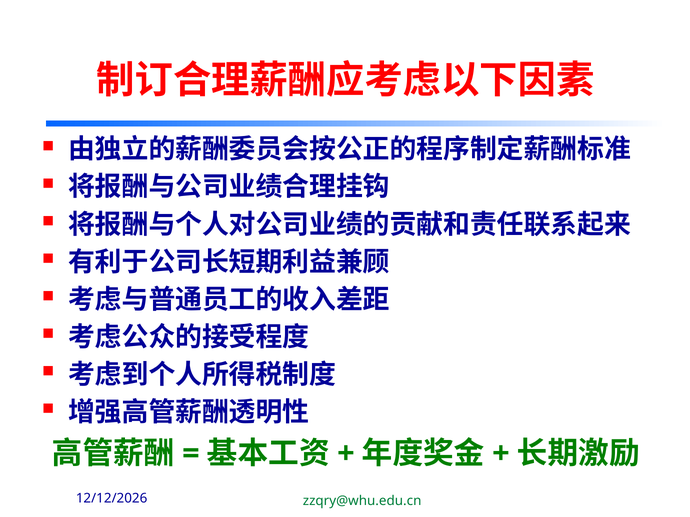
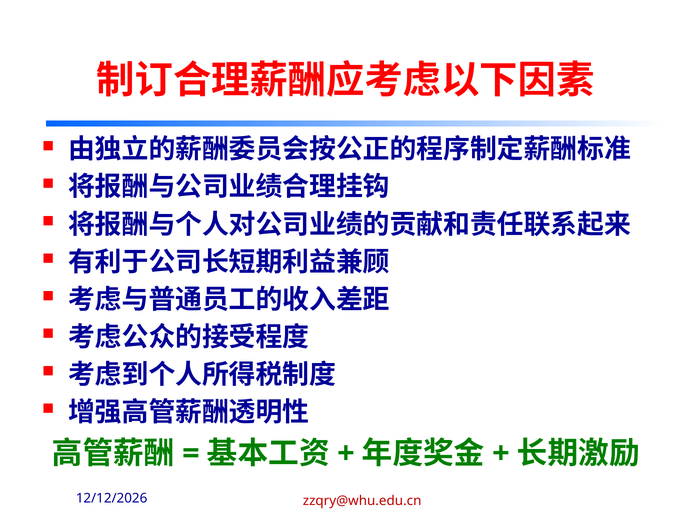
zzqry@whu.edu.cn colour: green -> red (362, 501)
